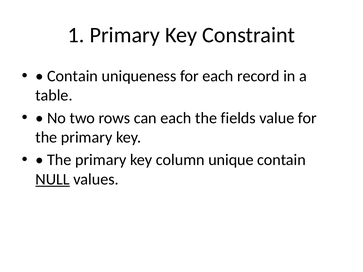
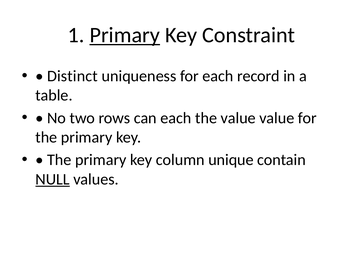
Primary underline: none -> present (125, 35)
Contain: Contain -> Distinct (72, 76)
the fields: fields -> value (238, 118)
